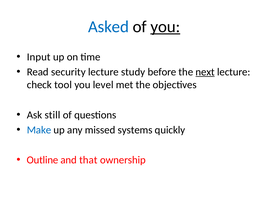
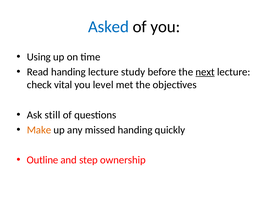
you underline: present -> none (165, 27)
Input: Input -> Using (39, 57)
Read security: security -> handing (68, 72)
tool: tool -> vital (63, 85)
Make colour: blue -> orange (39, 130)
missed systems: systems -> handing (135, 130)
that: that -> step (88, 160)
